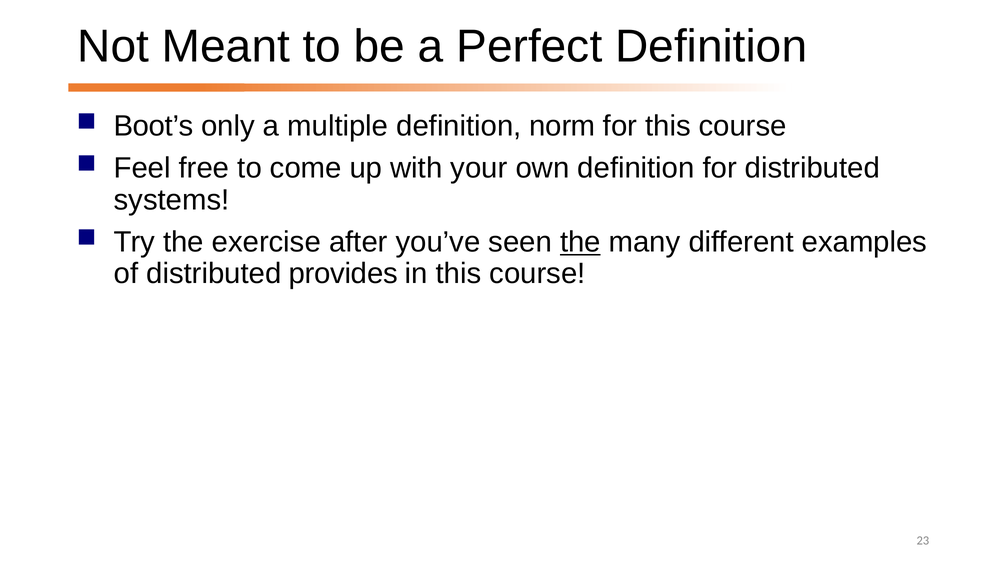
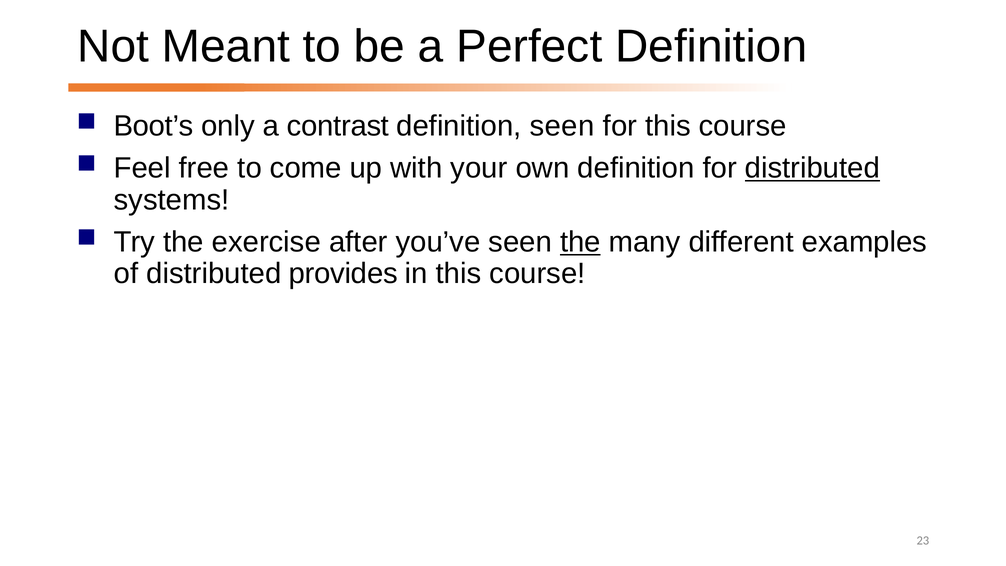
multiple: multiple -> contrast (338, 126)
definition norm: norm -> seen (562, 126)
distributed underline: none -> present (812, 168)
